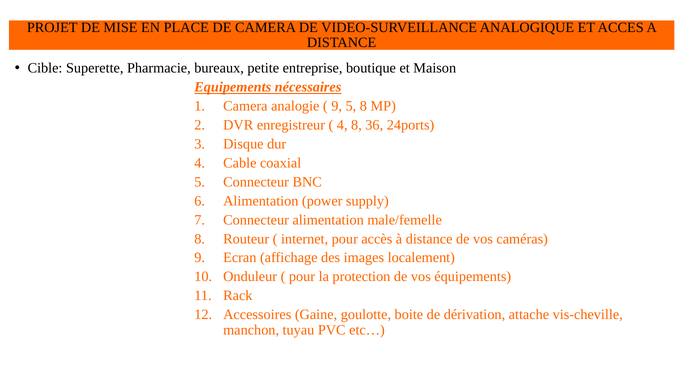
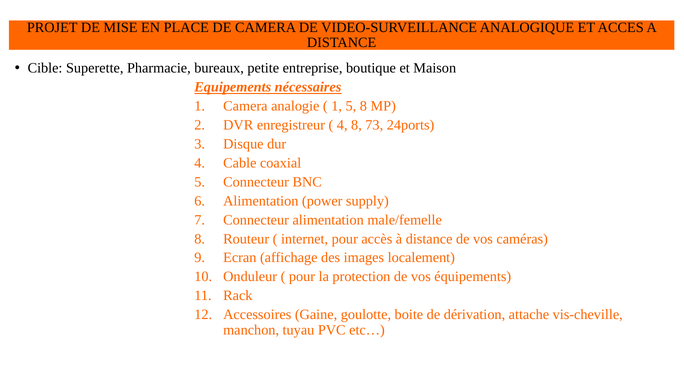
9: 9 -> 1 (337, 106)
36: 36 -> 73 (374, 125)
